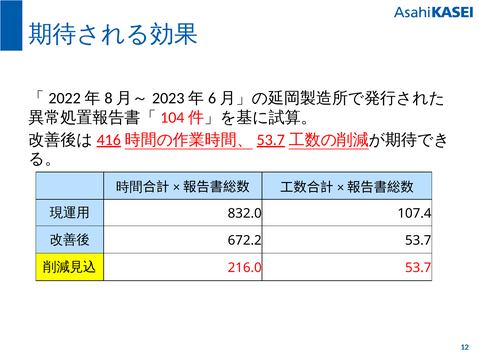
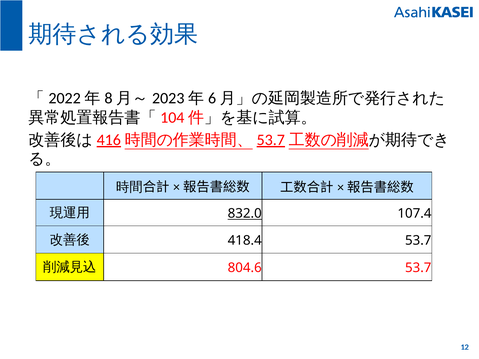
832.0 underline: none -> present (245, 214)
672.2: 672.2 -> 418.4 (245, 241)
216.0: 216.0 -> 804.6 (245, 268)
